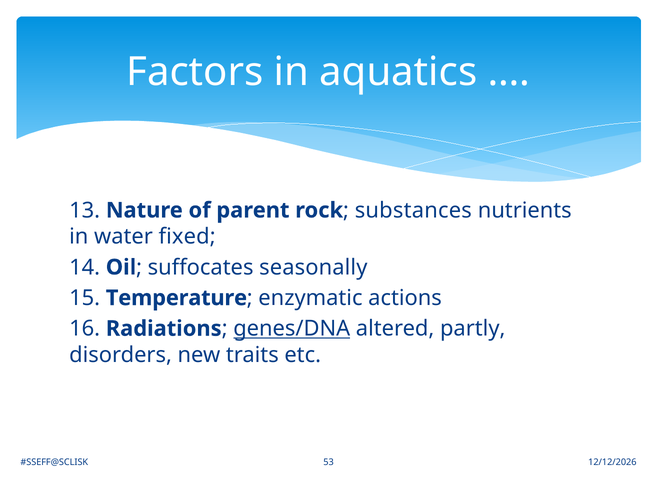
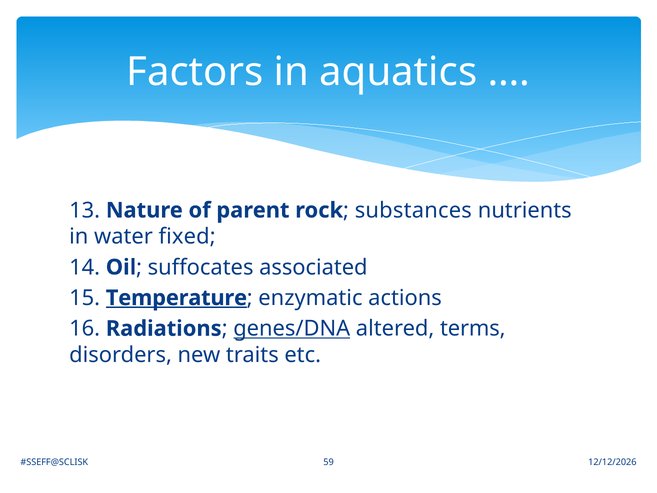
seasonally: seasonally -> associated (313, 267)
Temperature underline: none -> present (176, 298)
partly: partly -> terms (473, 328)
53: 53 -> 59 (329, 462)
